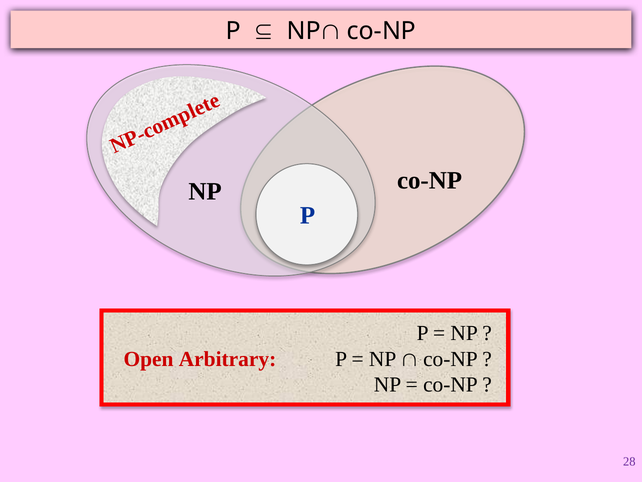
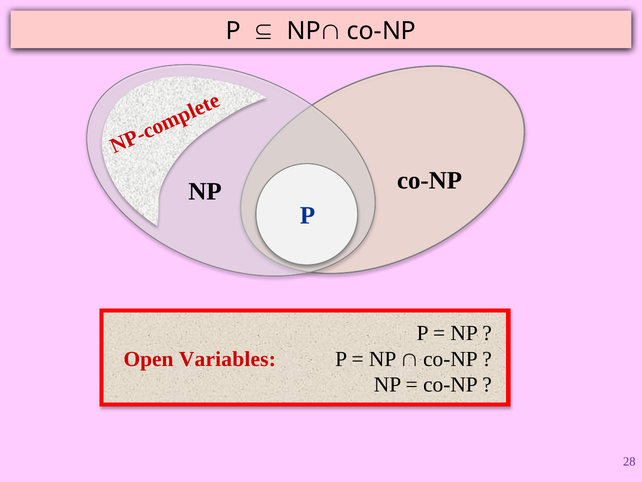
Arbitrary: Arbitrary -> Variables (227, 359)
